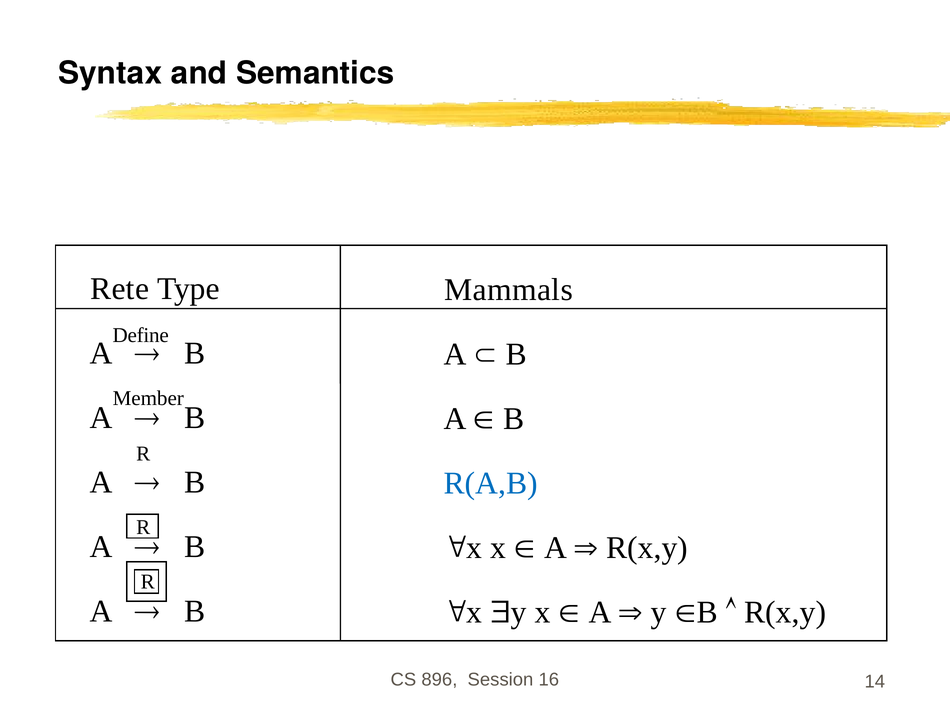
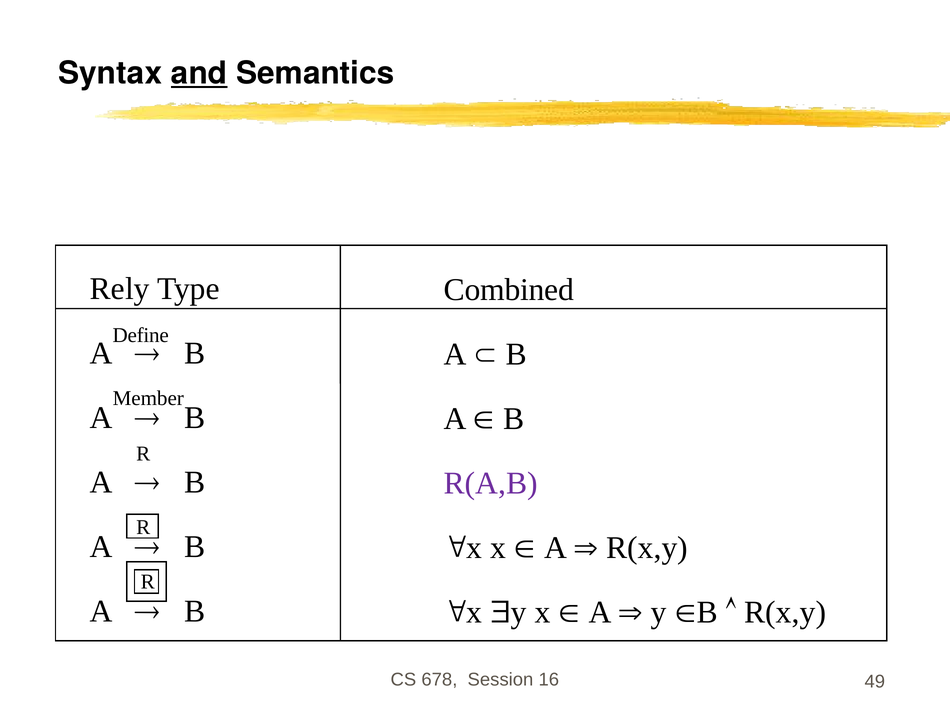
and underline: none -> present (199, 73)
Rete: Rete -> Rely (120, 289)
Mammals: Mammals -> Combined (509, 290)
R(A,B colour: blue -> purple (491, 484)
896: 896 -> 678 (439, 680)
14: 14 -> 49 (875, 682)
